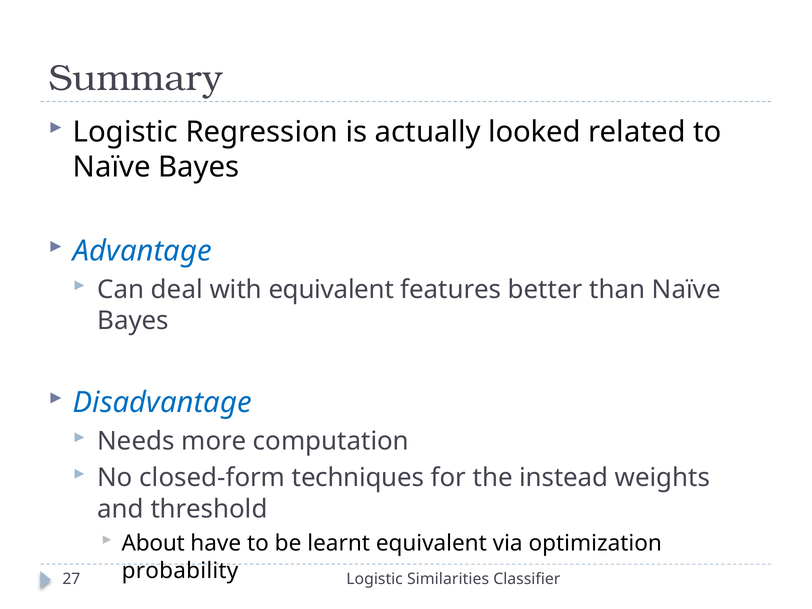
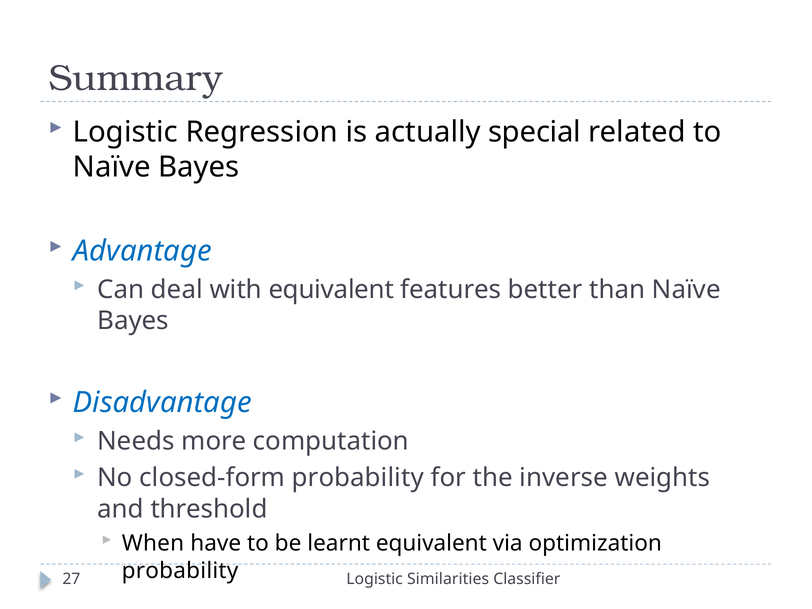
looked: looked -> special (535, 132)
closed-form techniques: techniques -> probability (358, 478)
instead: instead -> inverse (564, 478)
About: About -> When (153, 544)
